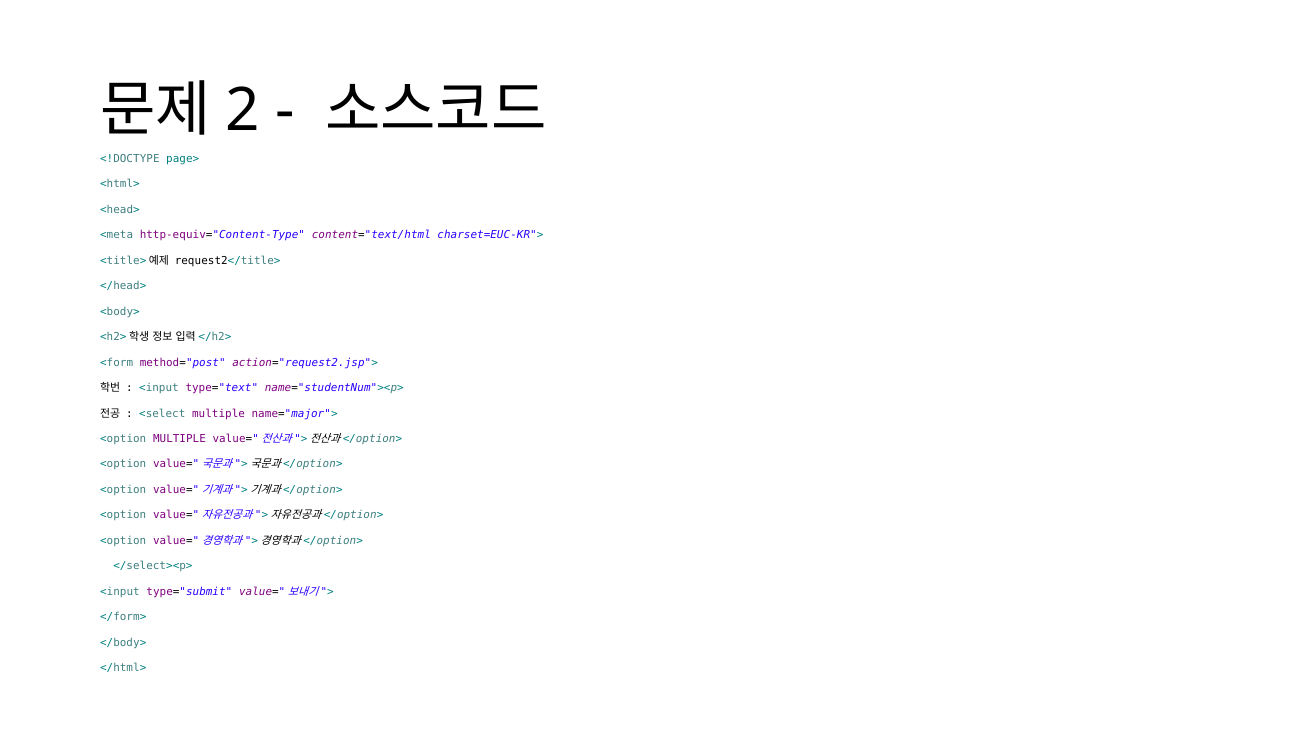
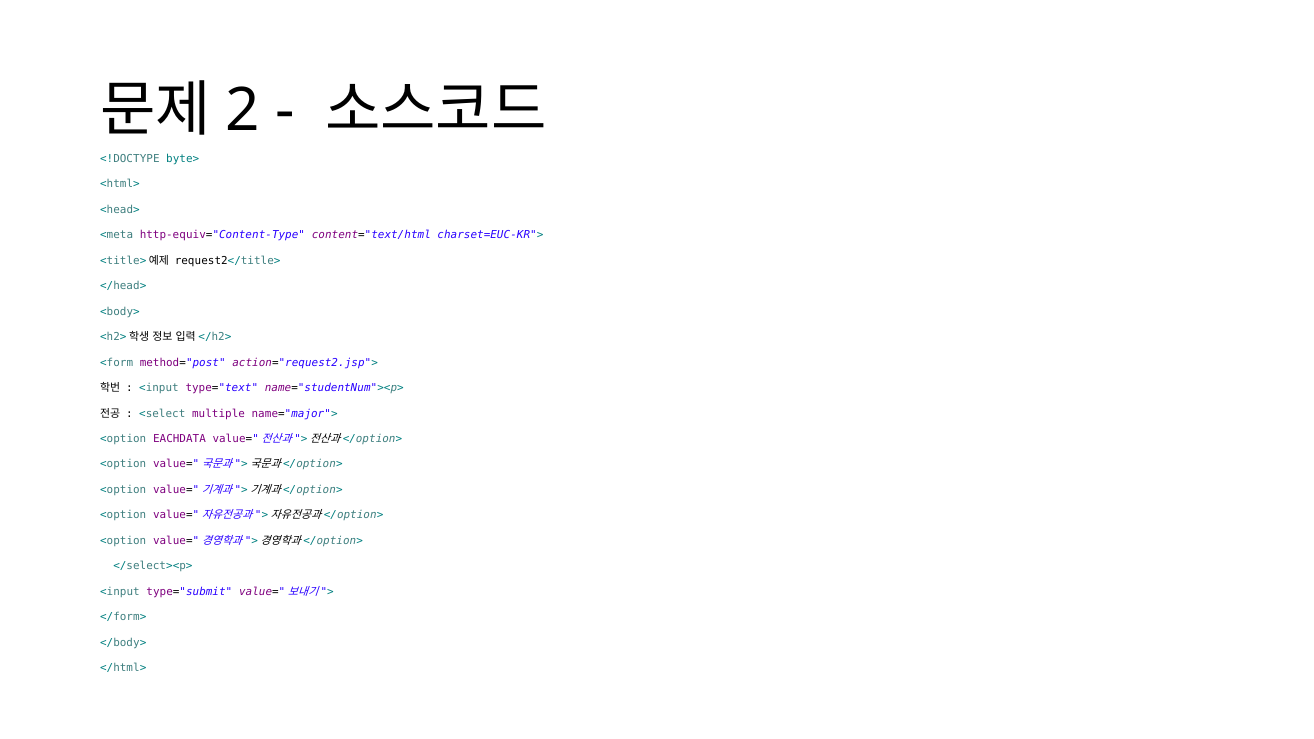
page>: page> -> byte> (183, 159)
<option MULTIPLE: MULTIPLE -> EACHDATA (179, 439)
